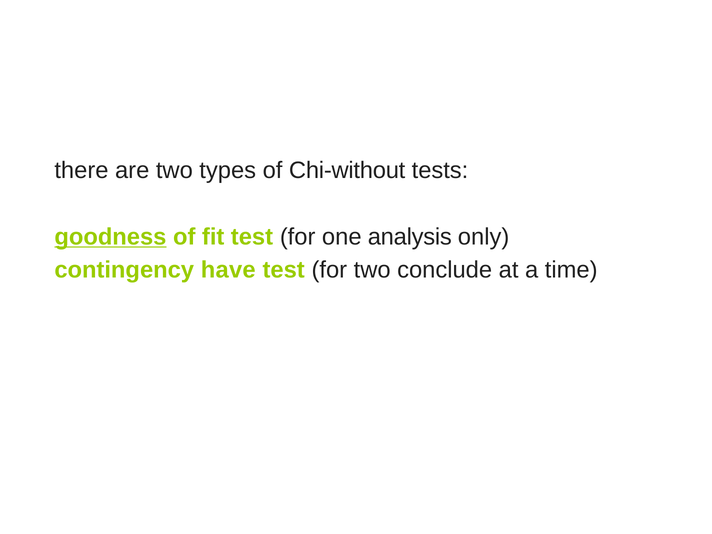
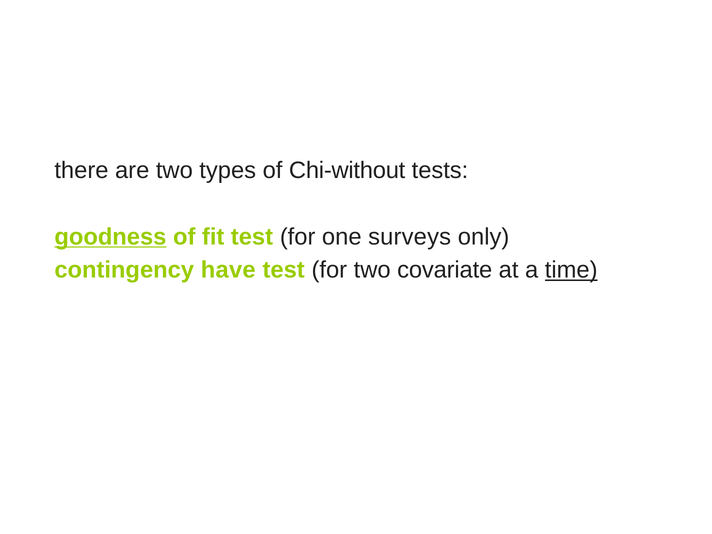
analysis: analysis -> surveys (410, 237)
conclude: conclude -> covariate (445, 270)
time underline: none -> present (571, 270)
